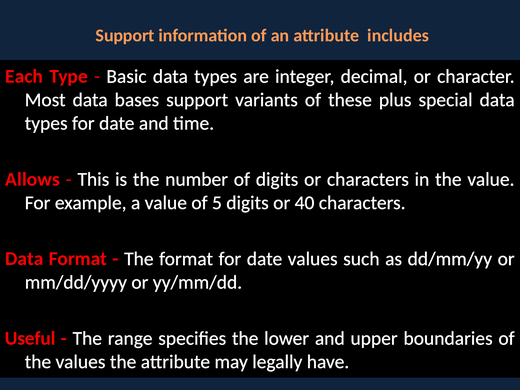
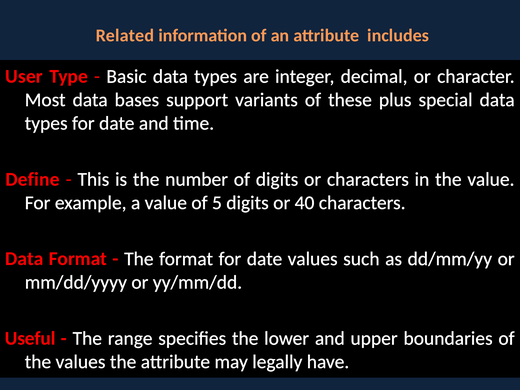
Support: Support -> Related (125, 36)
Each: Each -> User (24, 76)
Allows: Allows -> Define (33, 179)
